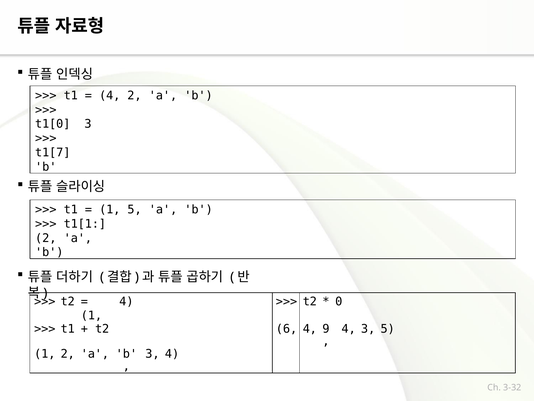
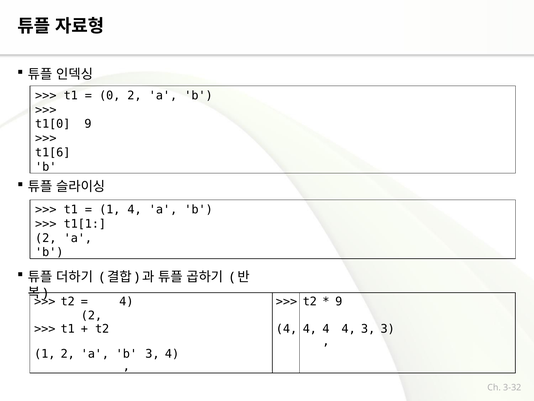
4: 4 -> 0 (110, 95)
t1[0 3: 3 -> 9 (88, 124)
t1[7: t1[7 -> t1[6 (53, 152)
1 5: 5 -> 4 (135, 209)
0: 0 -> 9 (339, 301)
1: 1 -> 2 (91, 315)
t2 6: 6 -> 4 (286, 329)
9: 9 -> 4 (326, 329)
3 5: 5 -> 3 (388, 329)
